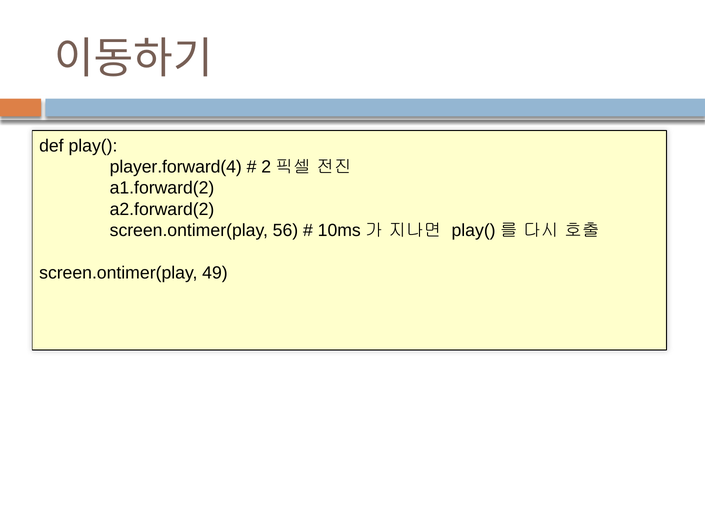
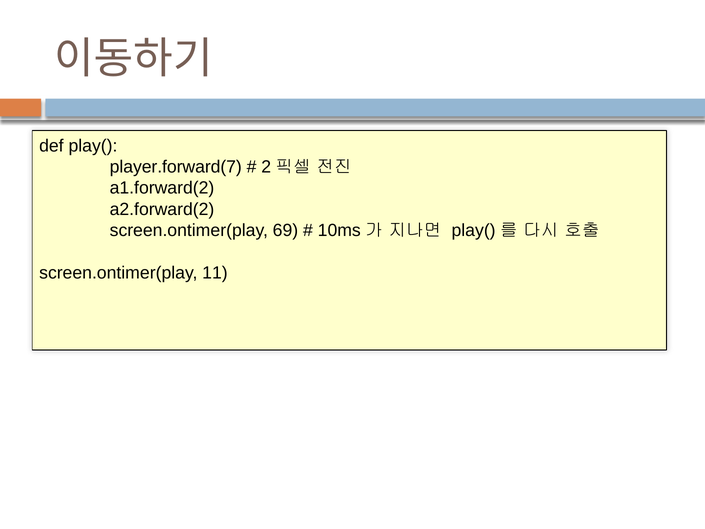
player.forward(4: player.forward(4 -> player.forward(7 (176, 167)
56: 56 -> 69 (285, 230)
49: 49 -> 11 (215, 273)
